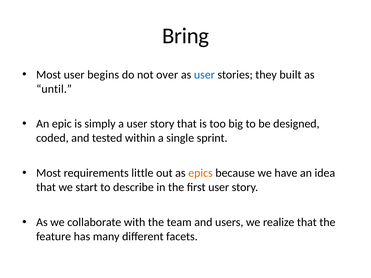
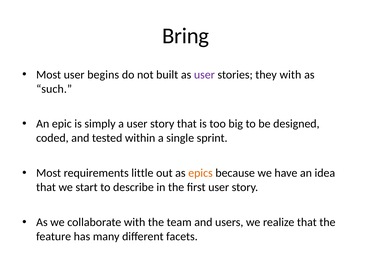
over: over -> built (167, 75)
user colour: blue -> purple (204, 75)
they built: built -> with (290, 75)
until: until -> such (54, 89)
